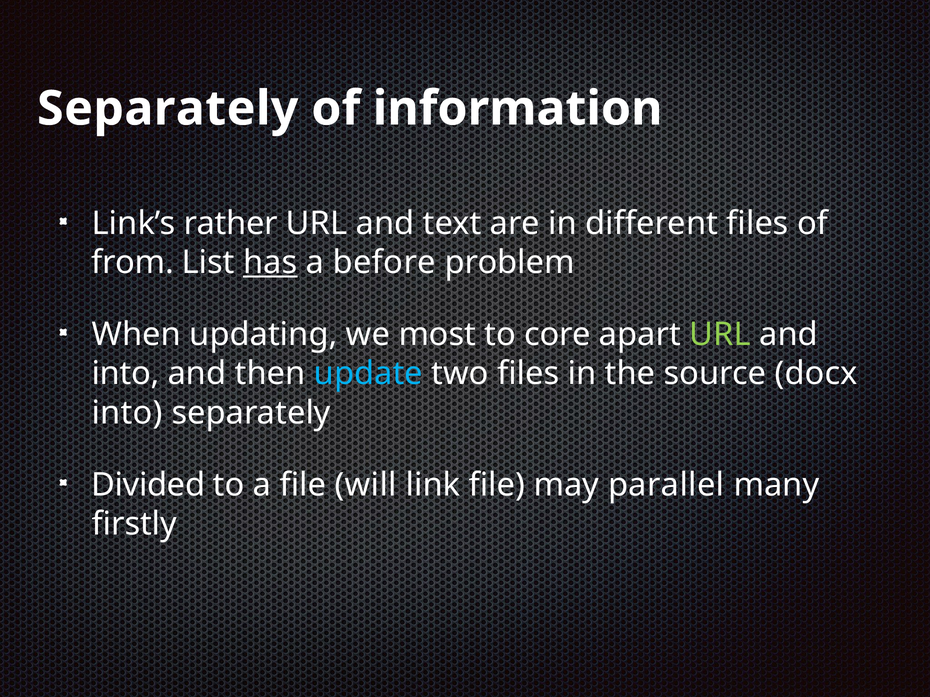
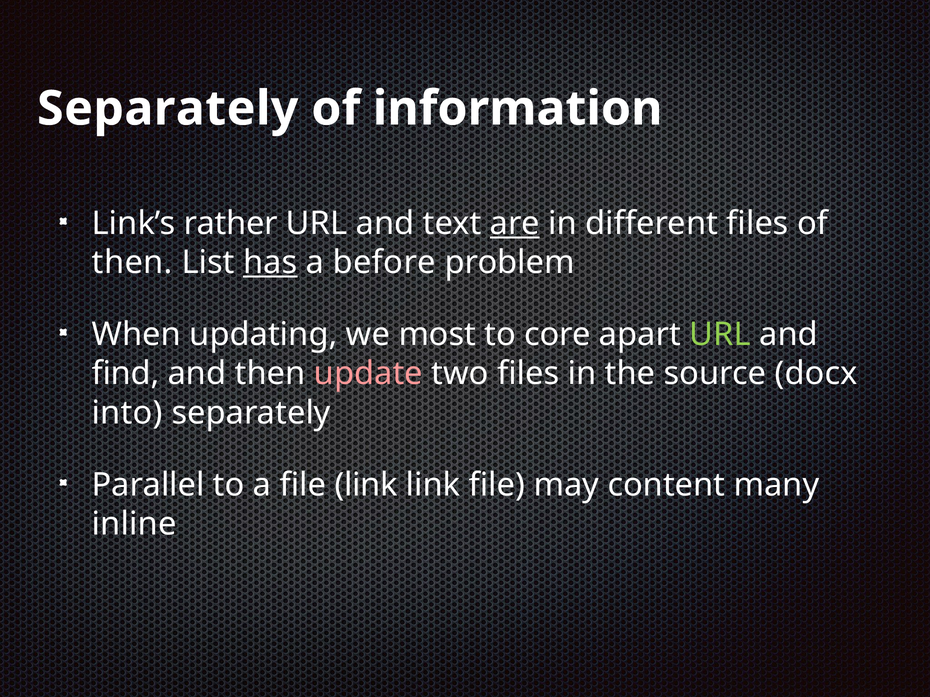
are underline: none -> present (515, 224)
from: from -> then (132, 263)
into: into -> find (126, 374)
update colour: light blue -> pink (368, 374)
Divided: Divided -> Parallel (148, 485)
file will: will -> link (366, 485)
parallel: parallel -> content (666, 485)
firstly: firstly -> inline (134, 524)
